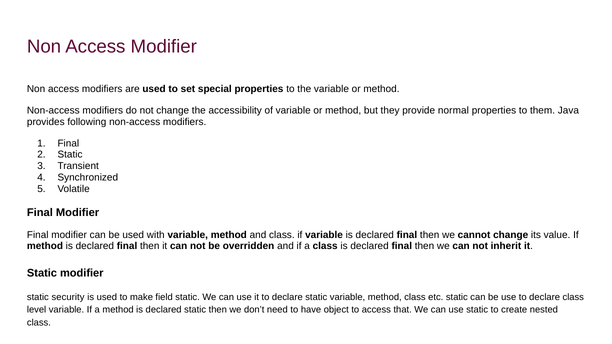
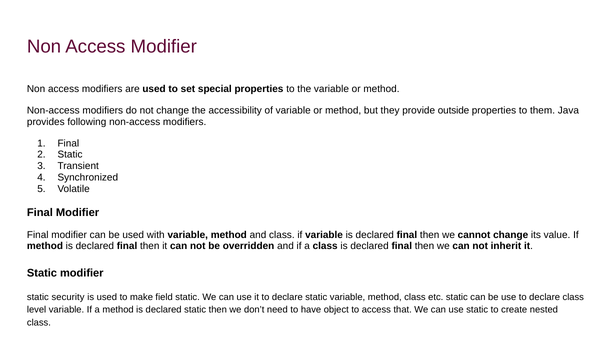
normal: normal -> outside (454, 111)
